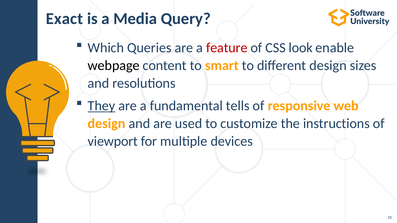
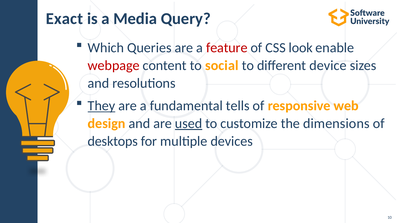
webpage colour: black -> red (114, 66)
smart: smart -> social (222, 66)
different design: design -> device (328, 66)
used underline: none -> present (189, 124)
instructions: instructions -> dimensions (336, 124)
viewport: viewport -> desktops (113, 141)
